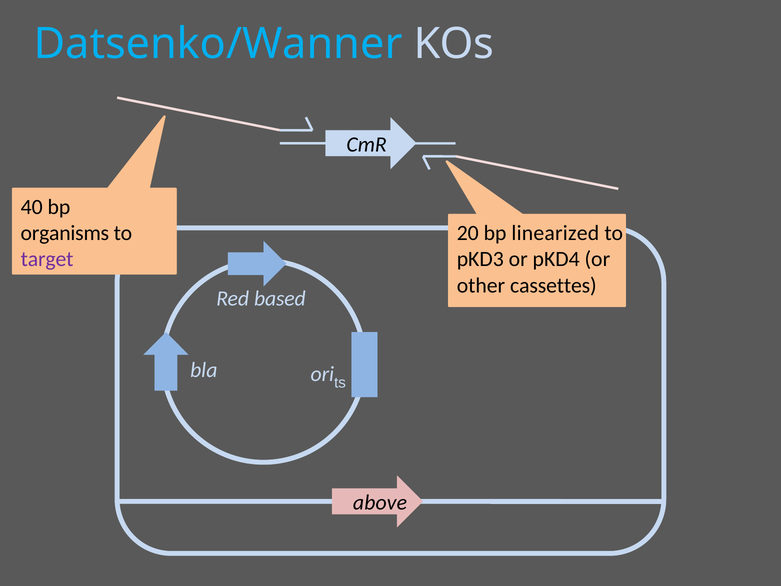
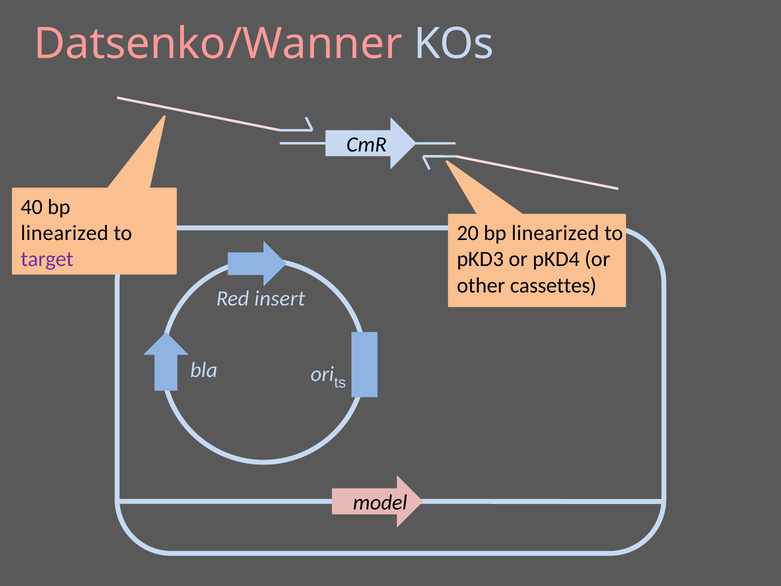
Datsenko/Wanner colour: light blue -> pink (218, 44)
organisms: organisms -> linearized (65, 233)
based: based -> insert (280, 298)
above: above -> model (380, 502)
